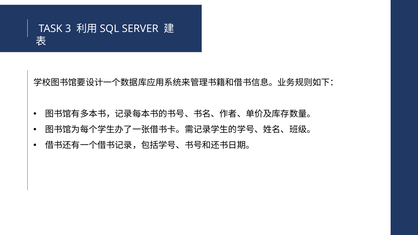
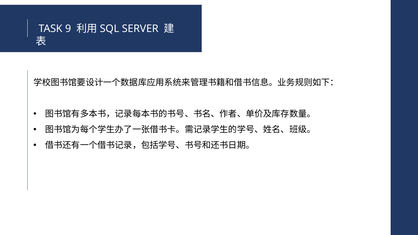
3: 3 -> 9 (68, 29)
